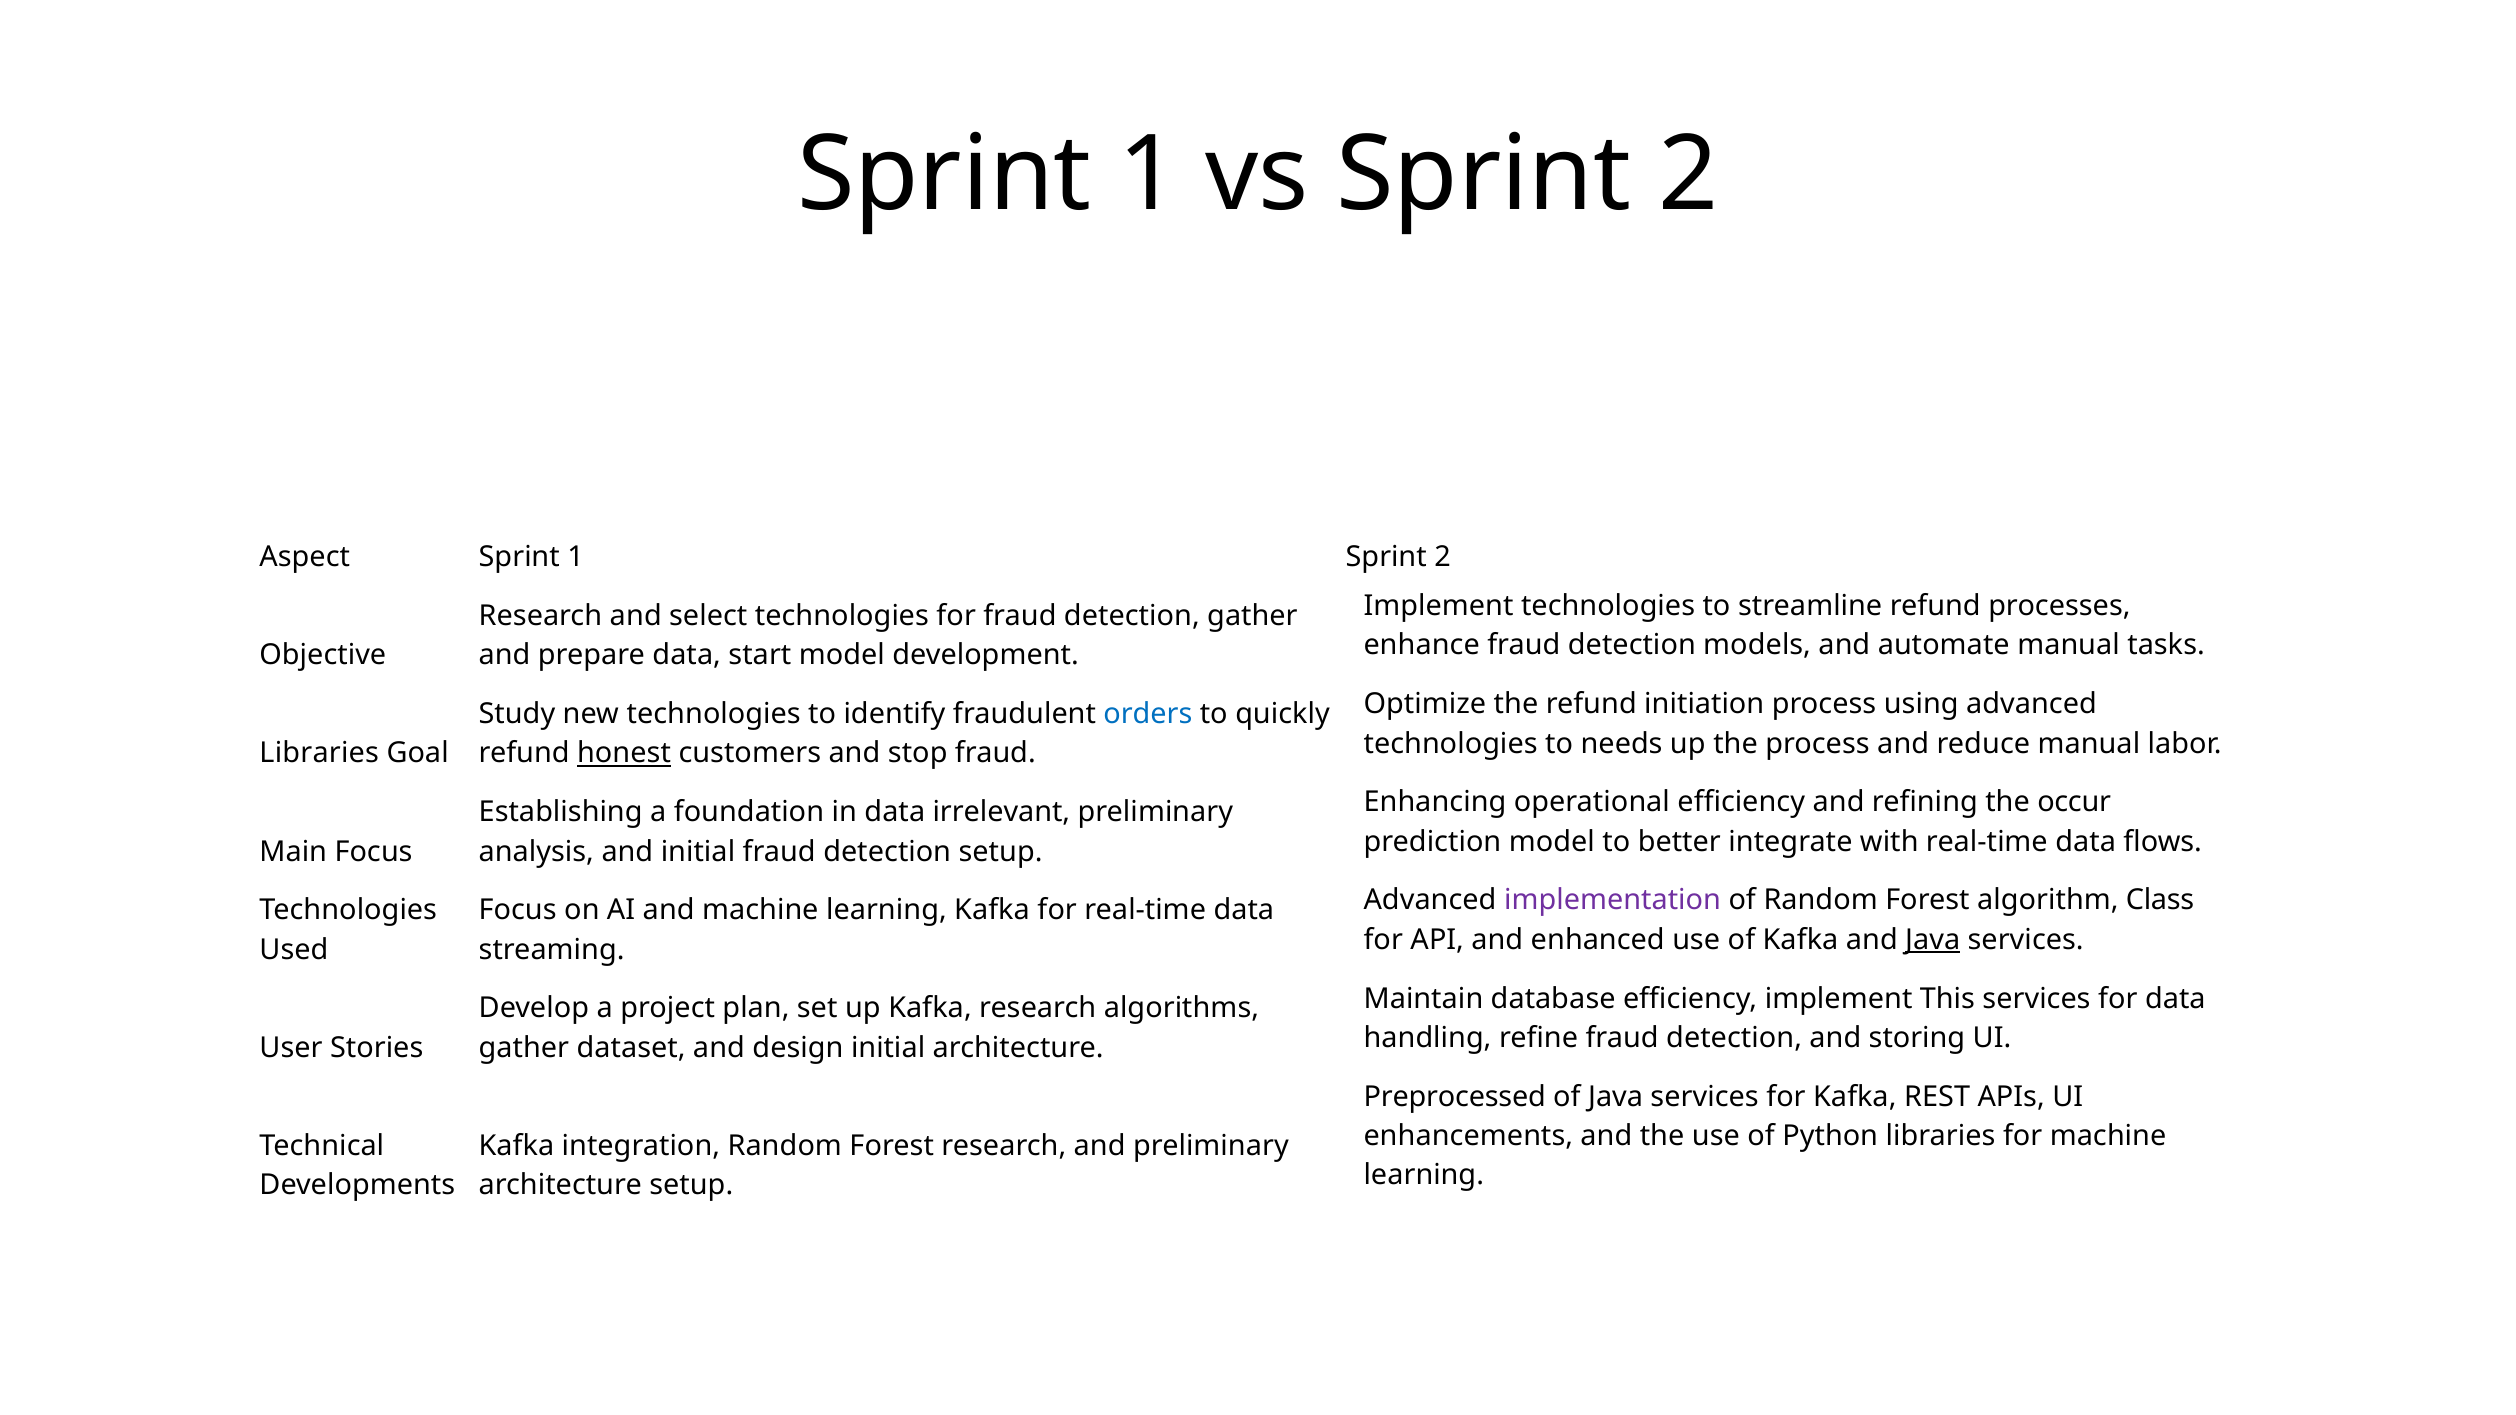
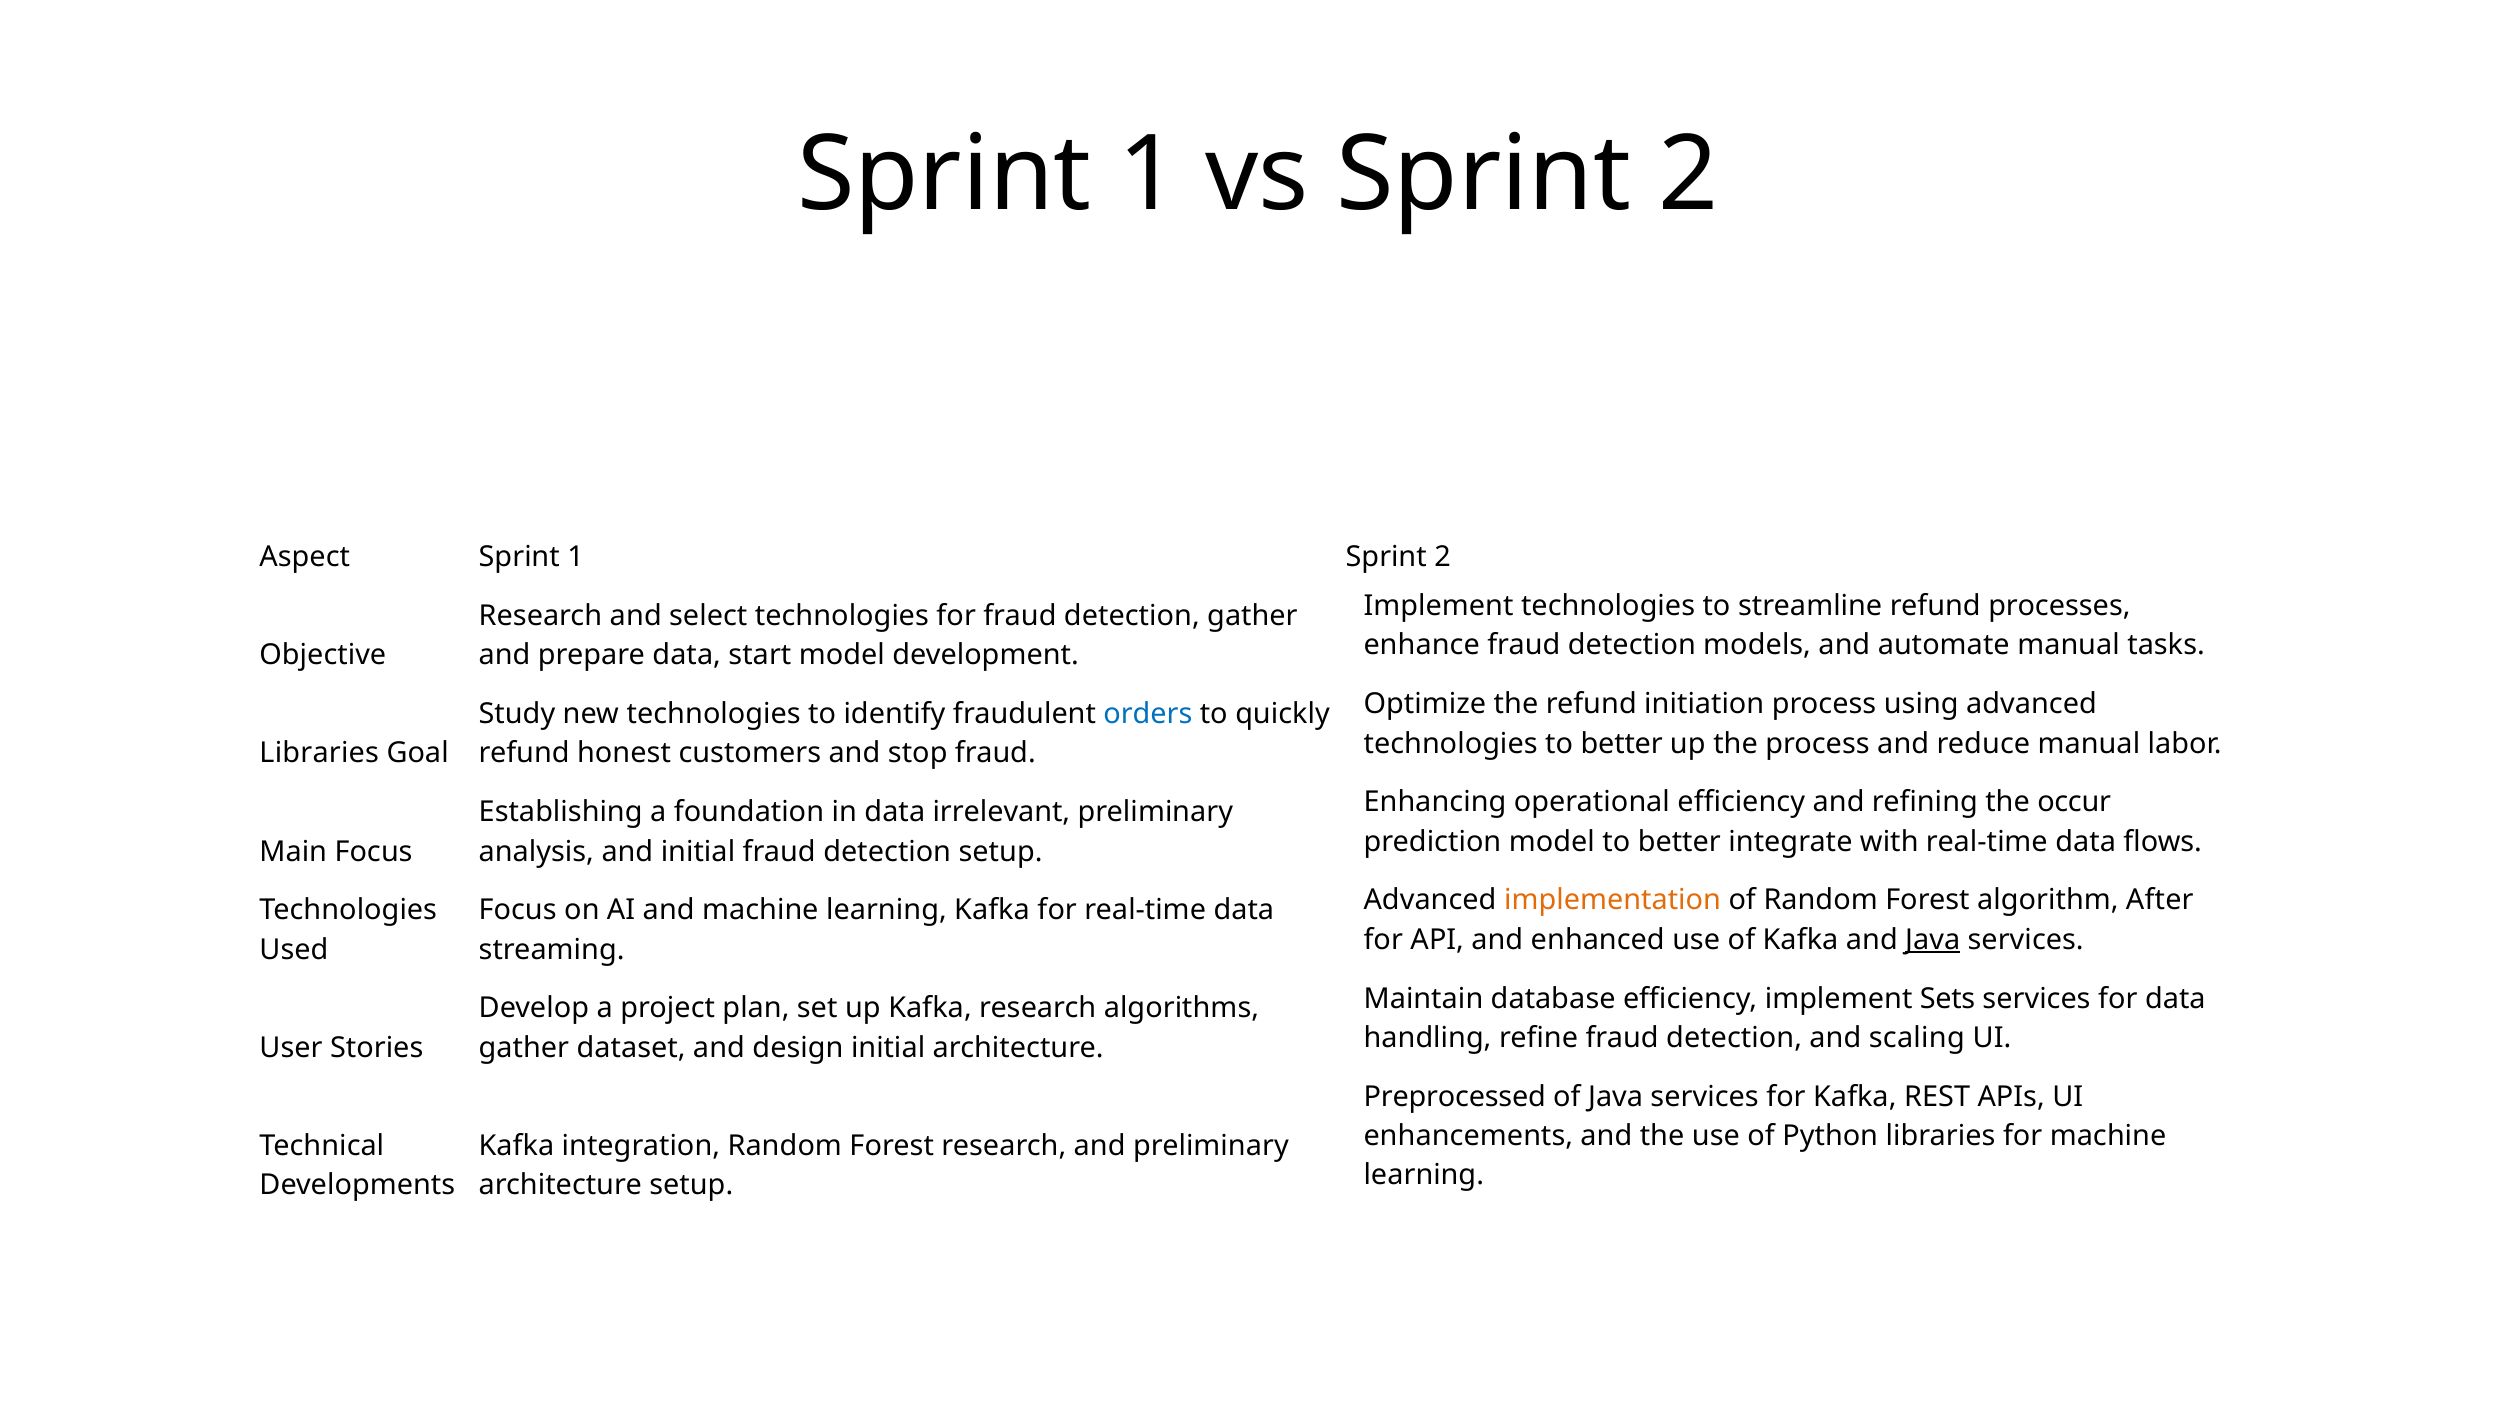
technologies to needs: needs -> better (1622, 744)
honest underline: present -> none (624, 754)
implementation colour: purple -> orange (1613, 901)
Class: Class -> After (2160, 901)
This: This -> Sets (1948, 999)
storing: storing -> scaling (1917, 1038)
